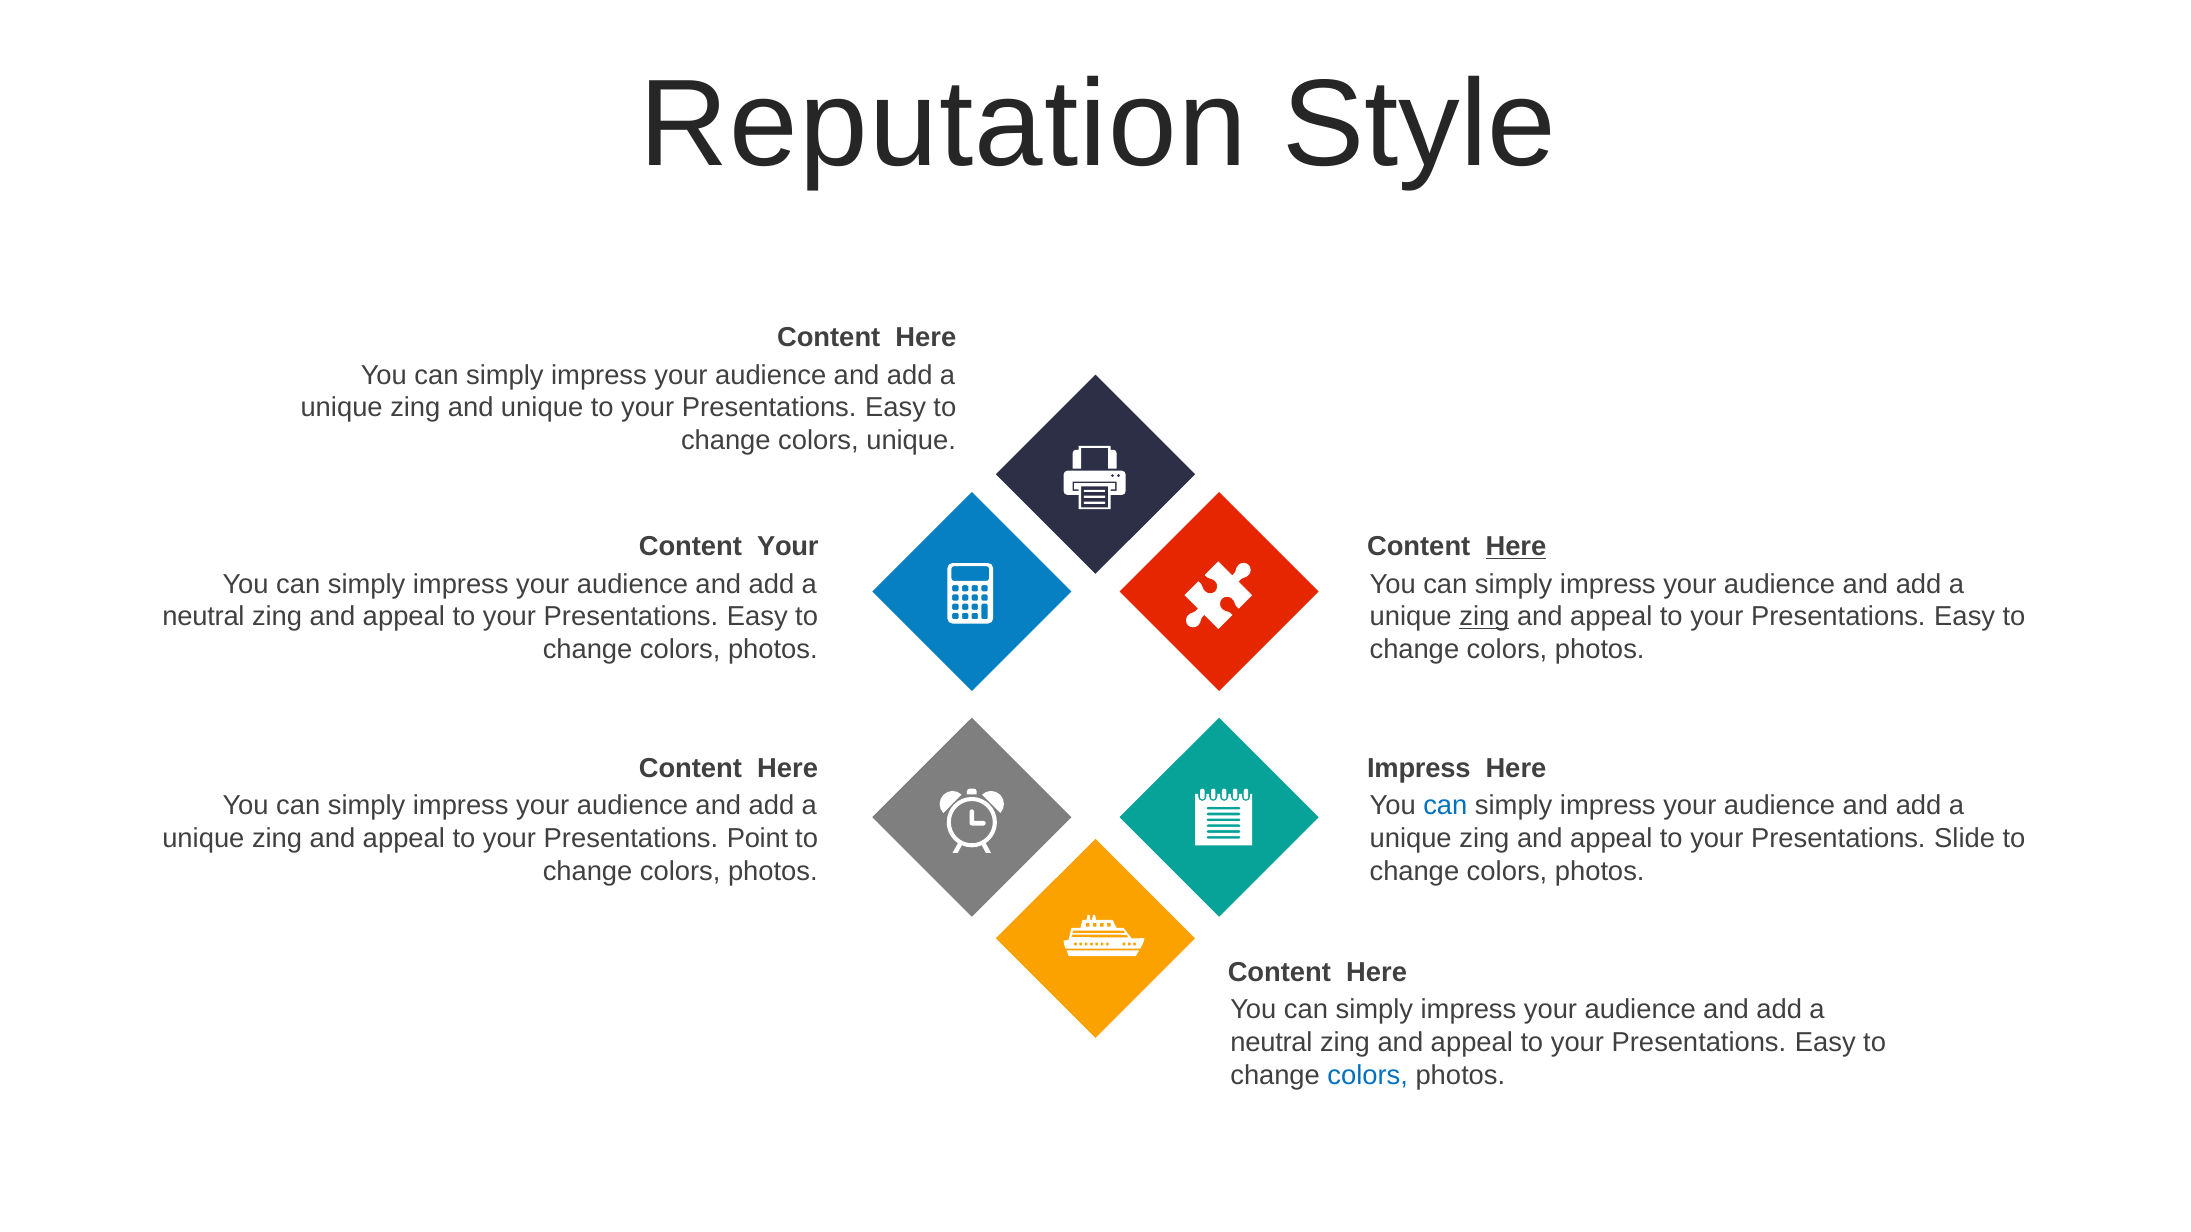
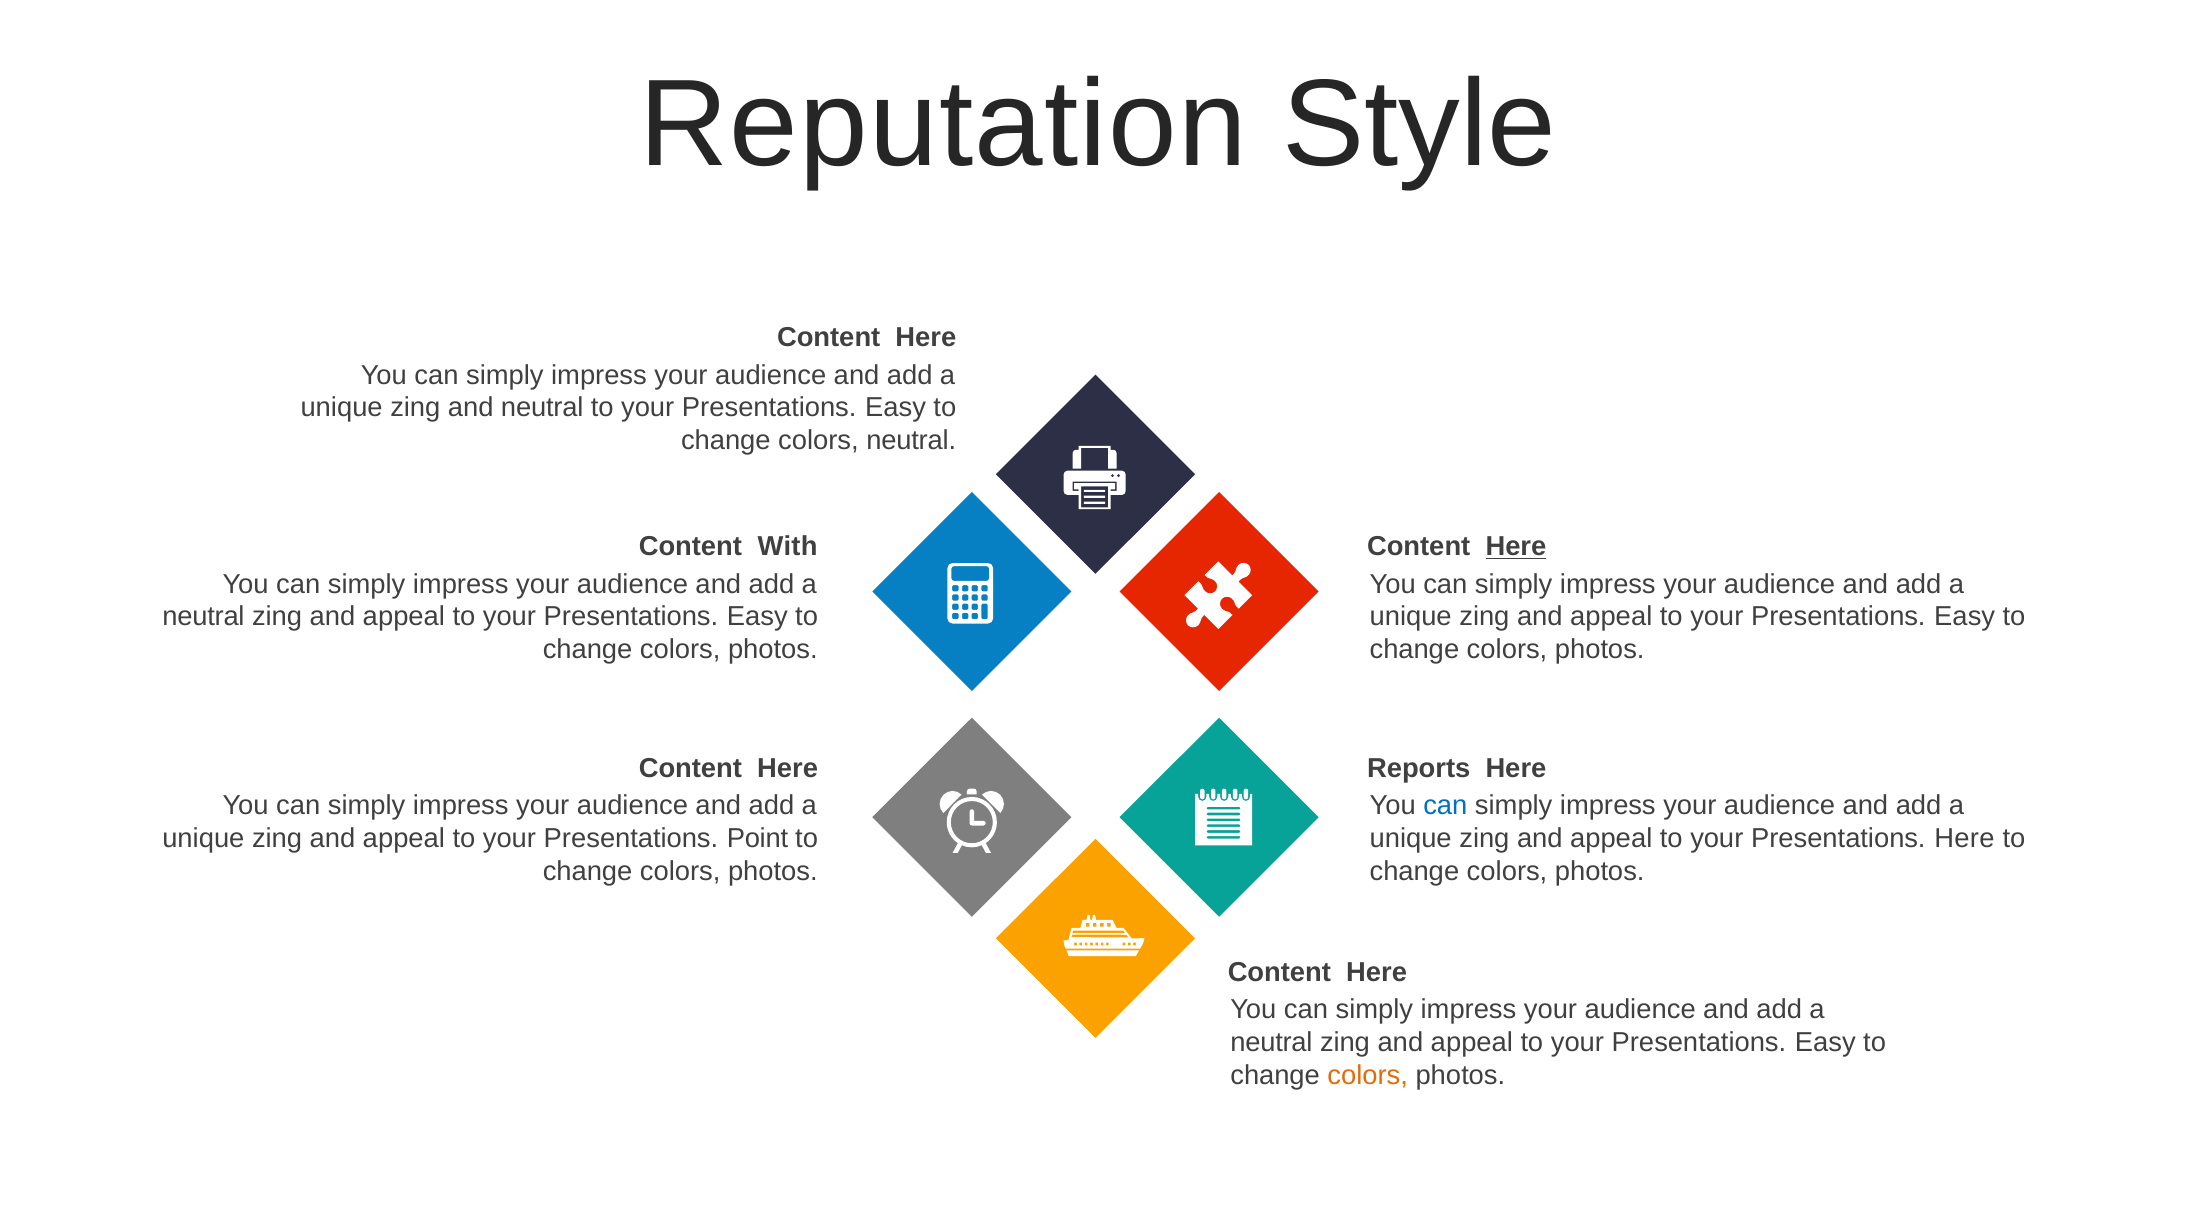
and unique: unique -> neutral (542, 408)
colors unique: unique -> neutral (911, 441)
Content Your: Your -> With (788, 547)
zing underline: present -> none (1484, 617)
Impress: Impress -> Reports (1419, 769)
Presentations Slide: Slide -> Here (1965, 839)
colors colour: blue -> orange (1368, 1076)
